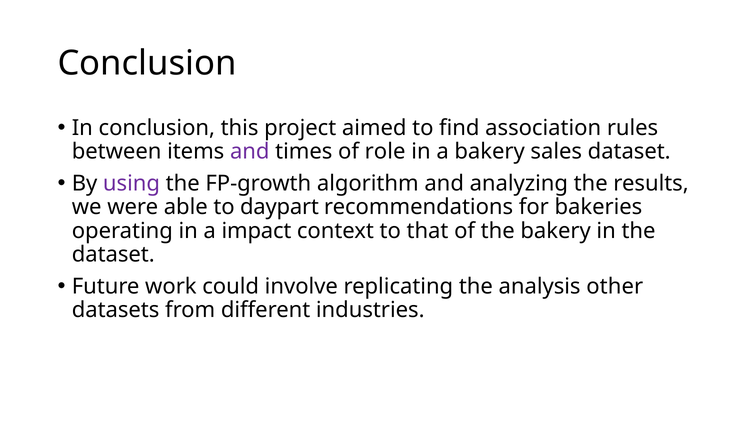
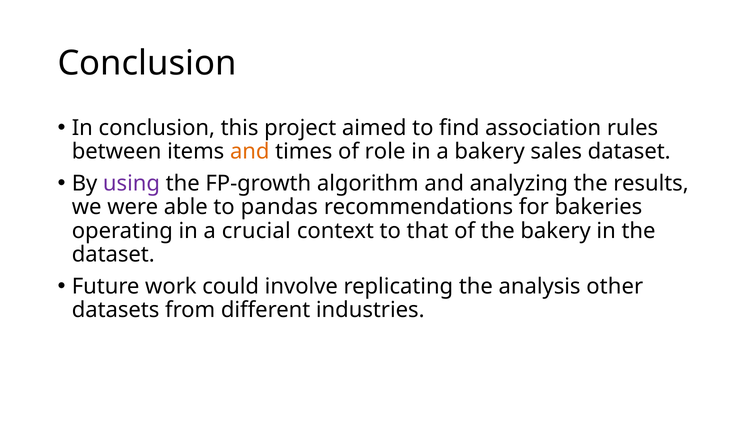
and colour: purple -> orange (250, 152)
daypart: daypart -> pandas (279, 207)
impact: impact -> crucial (256, 231)
